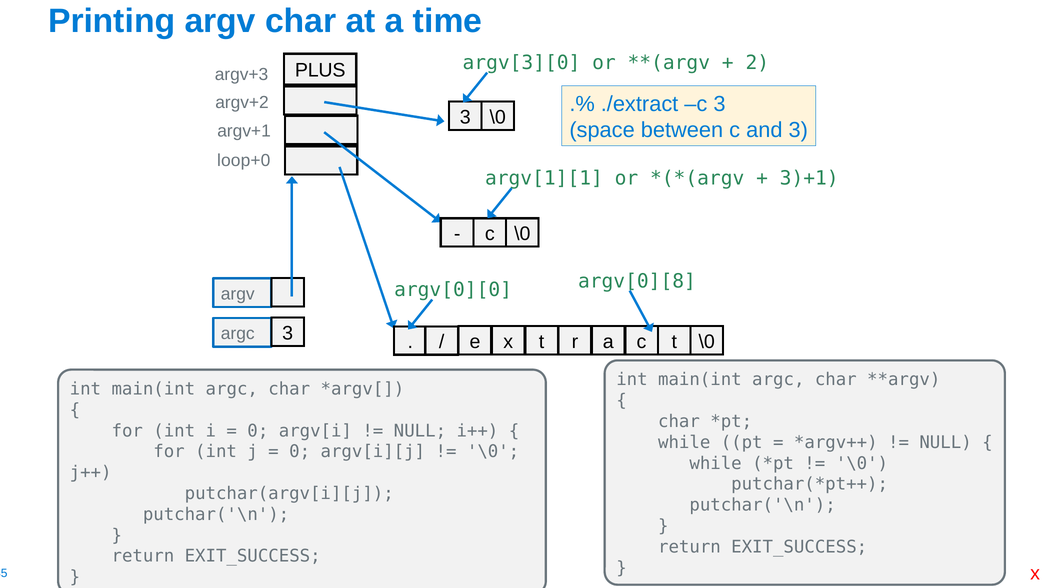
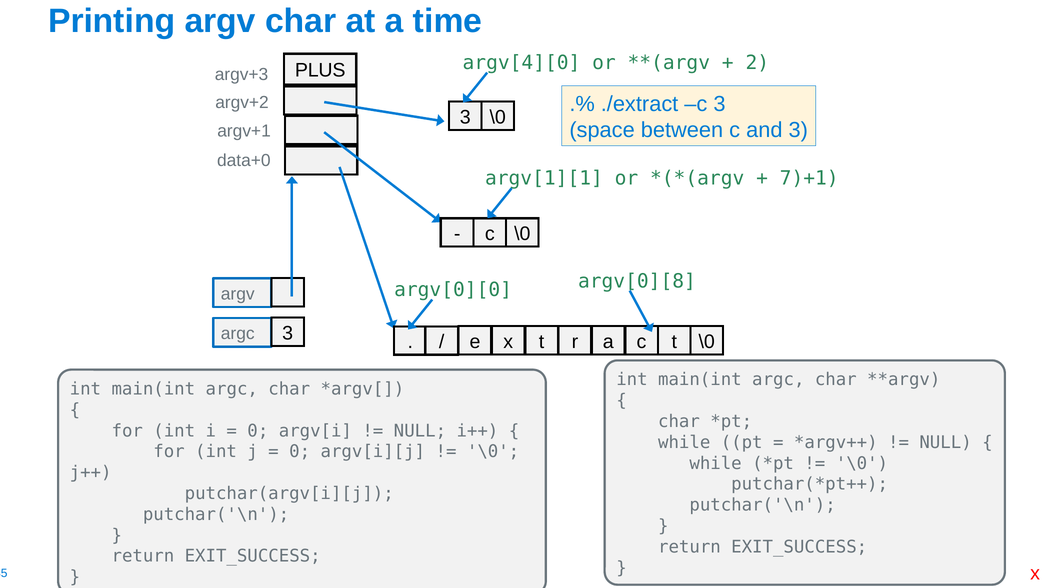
argv[3][0: argv[3][0 -> argv[4][0 (521, 63)
loop+0: loop+0 -> data+0 (244, 160)
3)+1: 3)+1 -> 7)+1 (809, 178)
